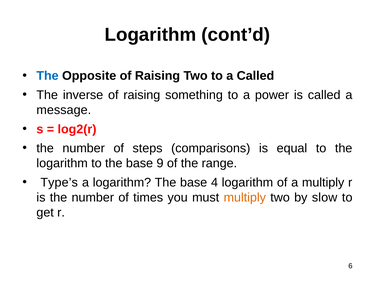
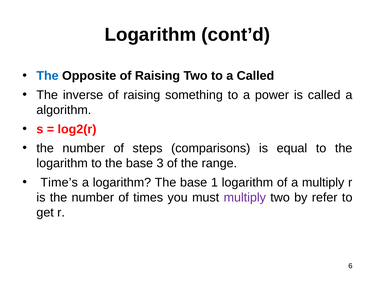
message: message -> algorithm (64, 110)
9: 9 -> 3 (160, 163)
Type’s: Type’s -> Time’s (59, 183)
4: 4 -> 1 (214, 183)
multiply colour: orange -> purple (245, 198)
slow: slow -> refer (325, 198)
